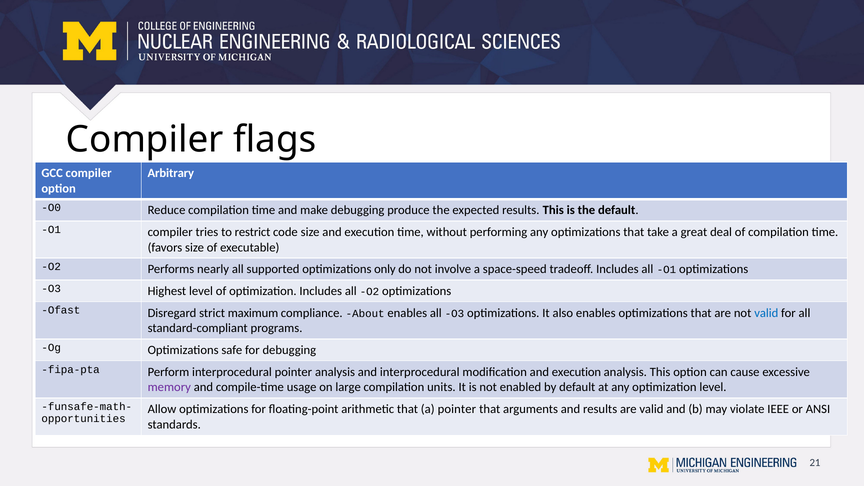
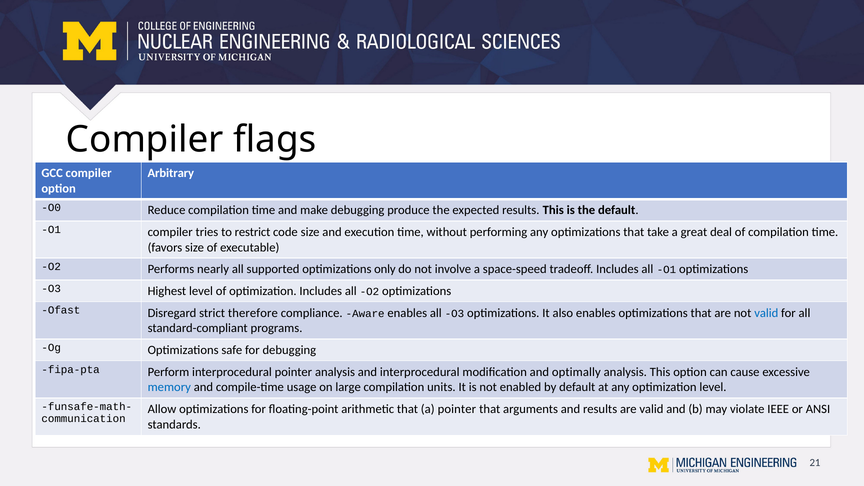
maximum: maximum -> therefore (253, 313)
About: About -> Aware (365, 313)
modification and execution: execution -> optimally (576, 372)
memory colour: purple -> blue (169, 387)
opportunities: opportunities -> communication (84, 419)
